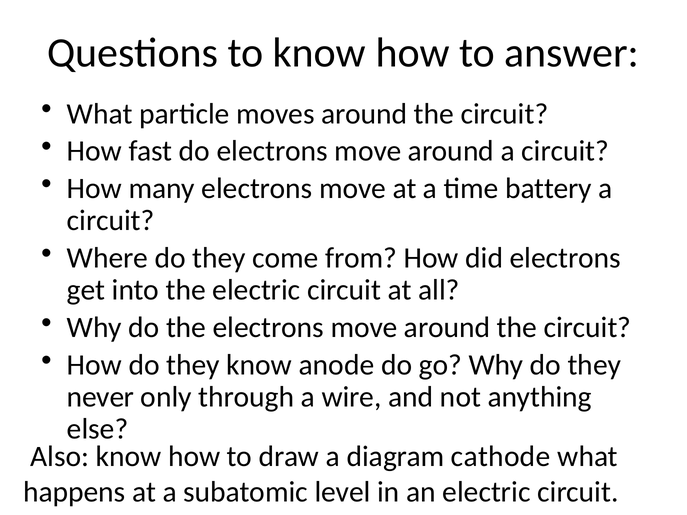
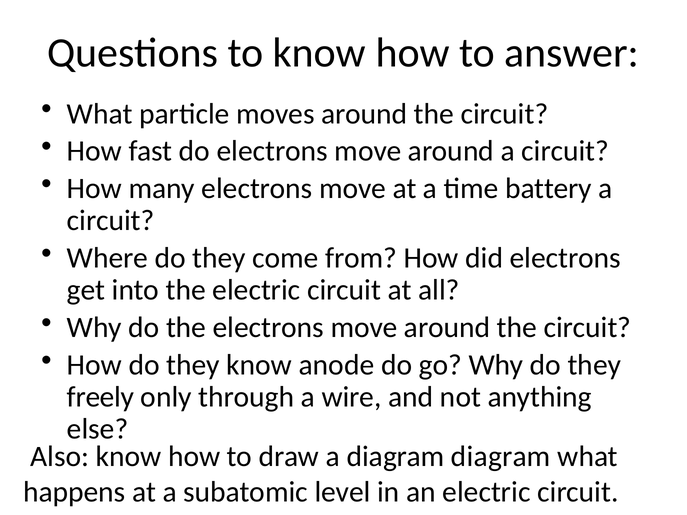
never: never -> freely (101, 397)
diagram cathode: cathode -> diagram (501, 457)
